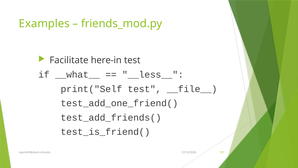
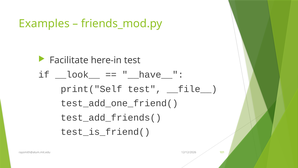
__what__: __what__ -> __look__ (77, 74)
__less__: __less__ -> __have__ (153, 74)
